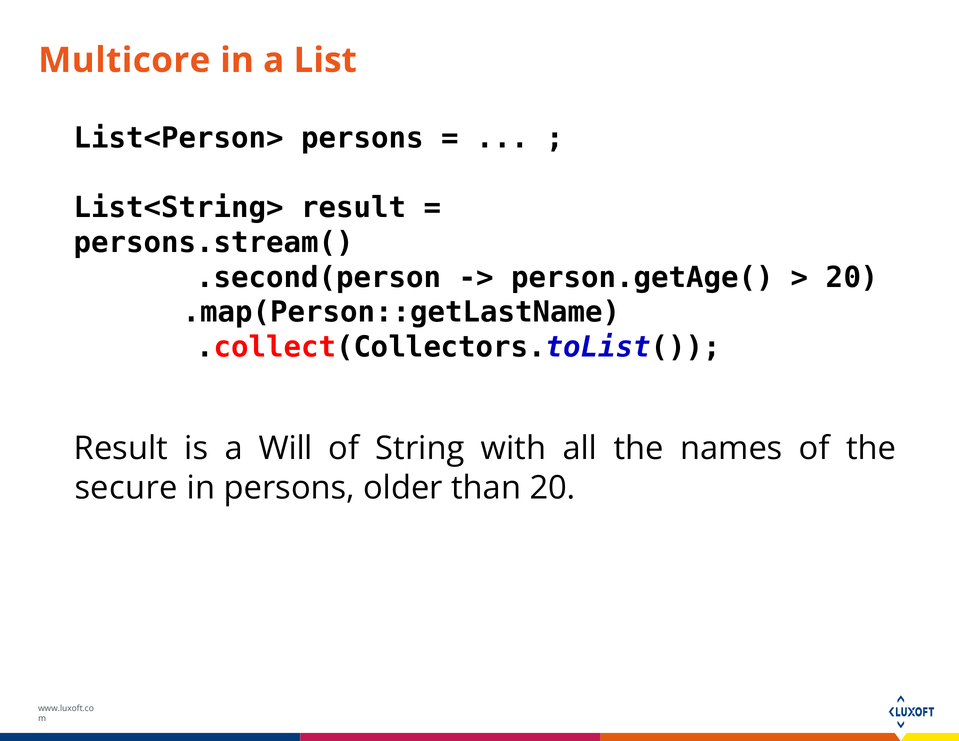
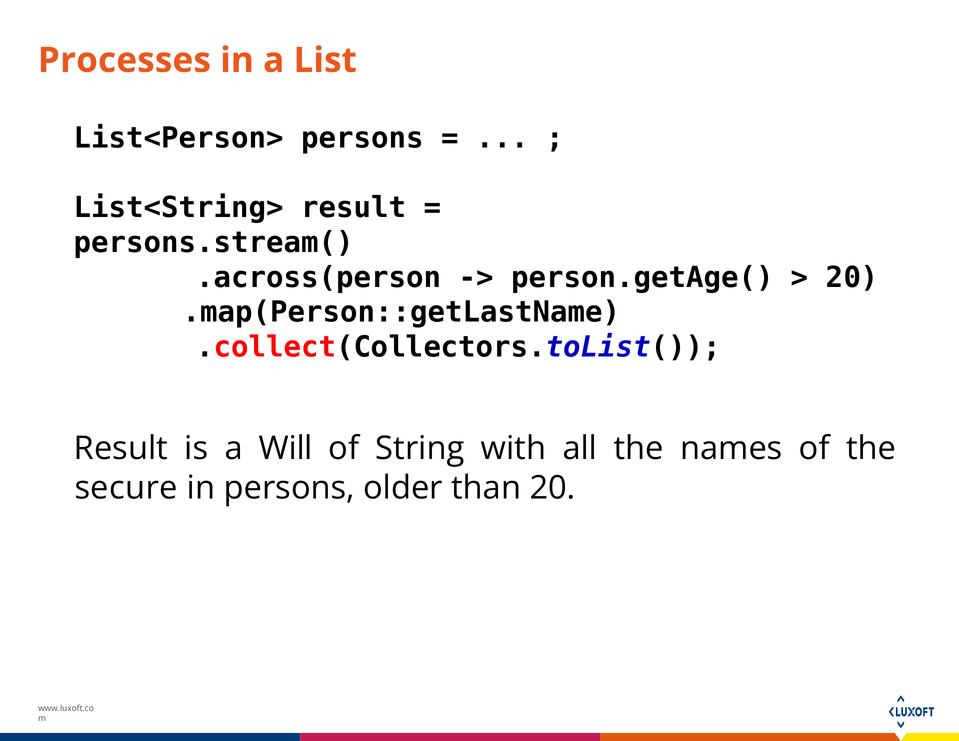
Multicore: Multicore -> Processes (124, 60)
.second(person: .second(person -> .across(person (319, 277)
